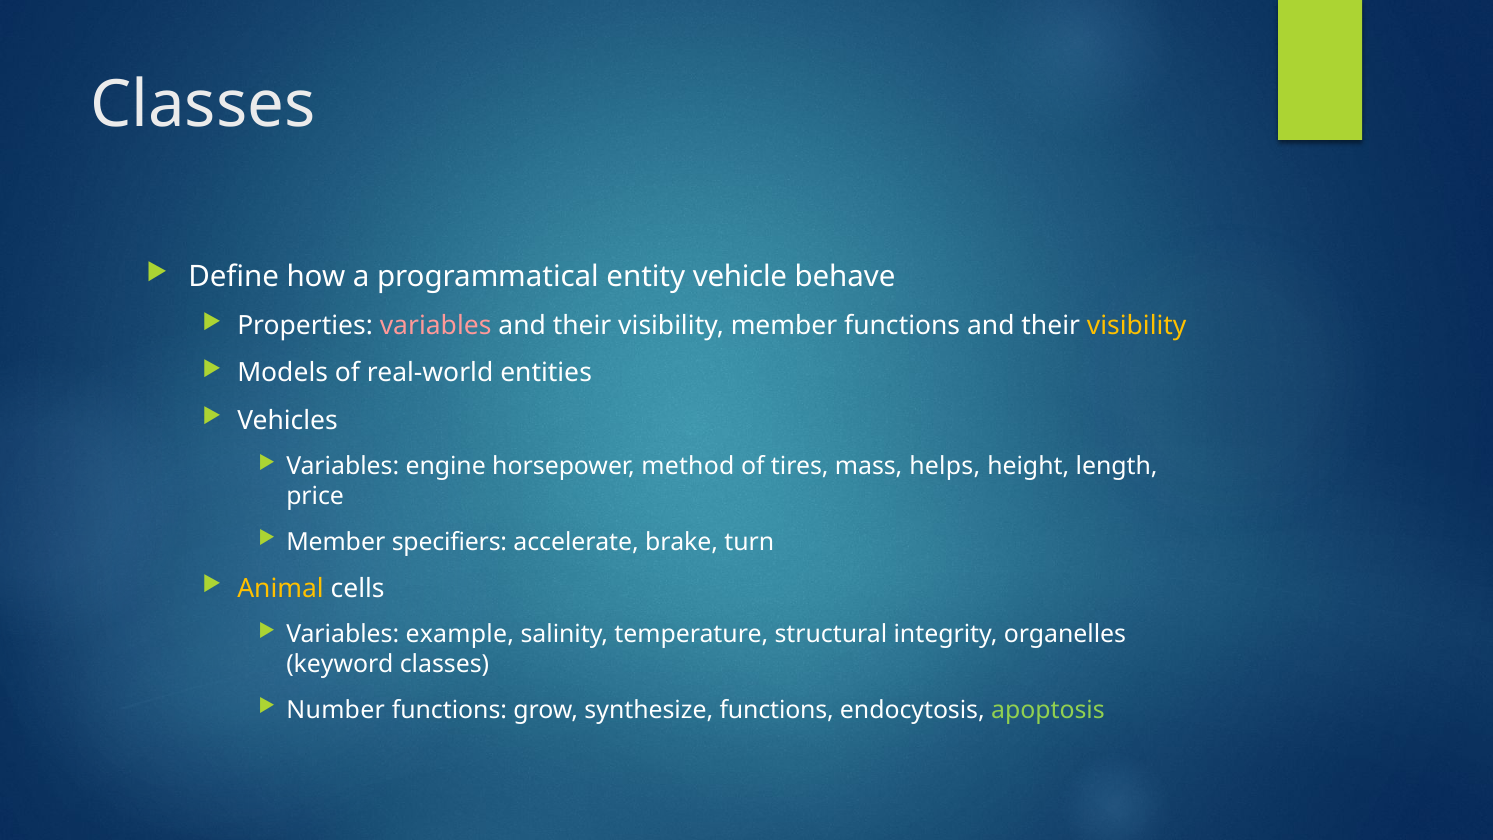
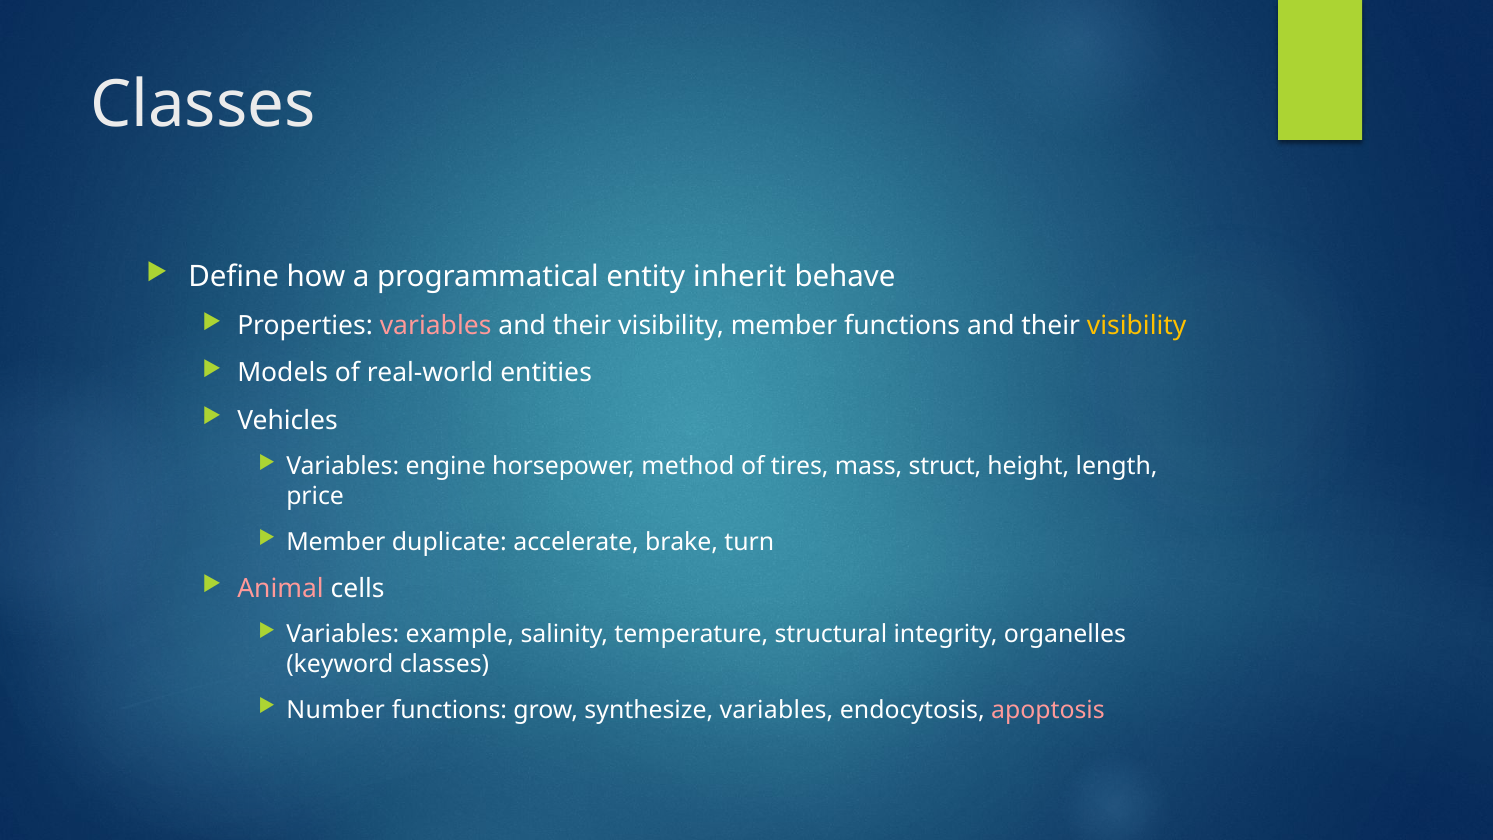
vehicle: vehicle -> inherit (740, 277)
helps: helps -> struct (945, 467)
specifiers: specifiers -> duplicate (449, 542)
Animal colour: yellow -> pink (281, 588)
synthesize functions: functions -> variables (776, 710)
apoptosis colour: light green -> pink (1048, 710)
